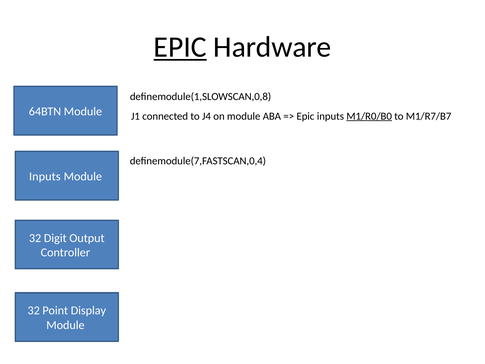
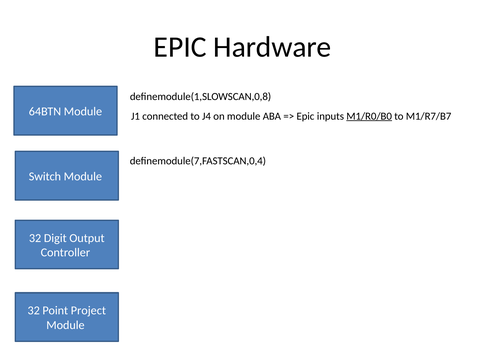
EPIC underline: present -> none (180, 47)
Inputs: Inputs -> Switch (45, 176)
Display: Display -> Project (88, 310)
